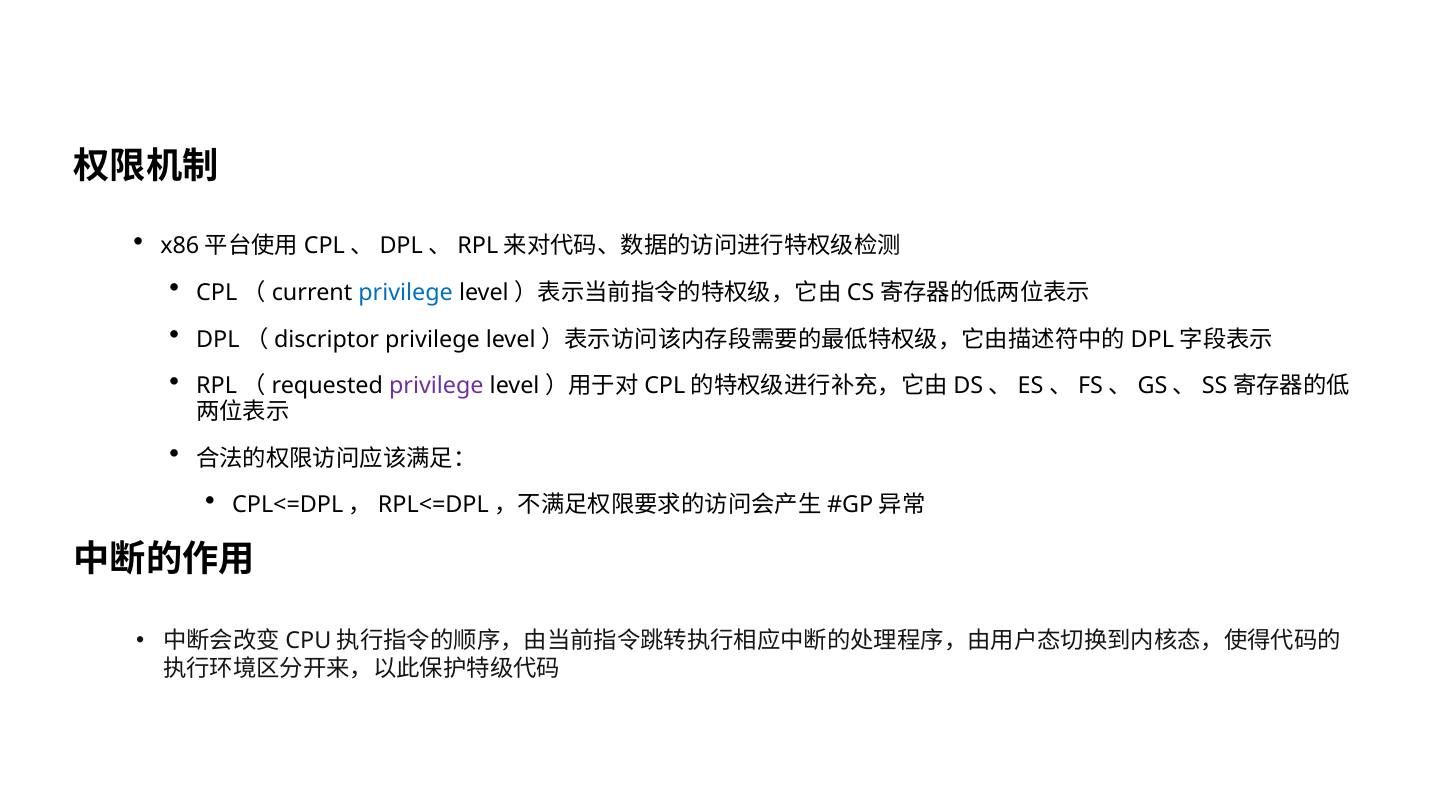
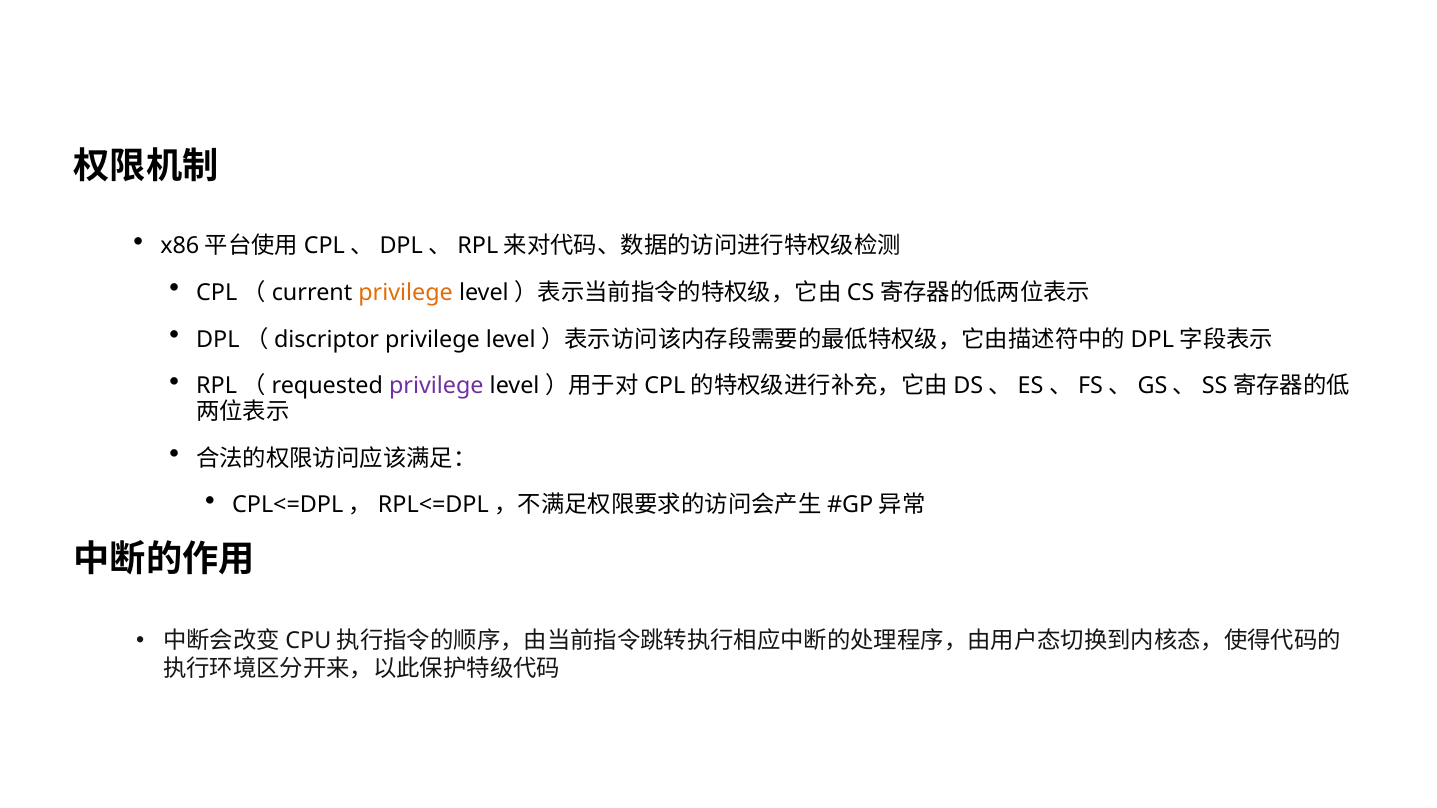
privilege colour: blue -> orange (406, 293)
